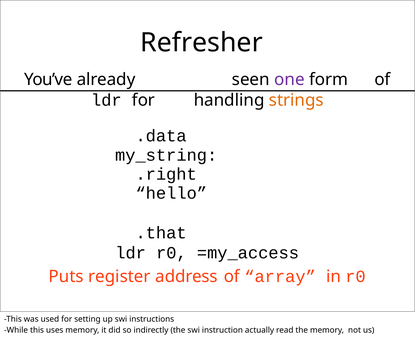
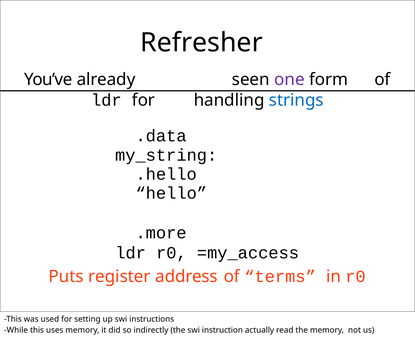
strings colour: orange -> blue (296, 100)
.right: .right -> .hello (166, 174)
.that: .that -> .more (161, 233)
array: array -> terms (280, 277)
